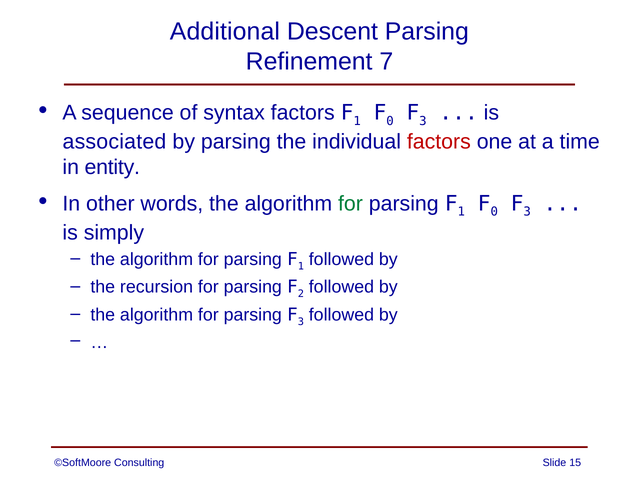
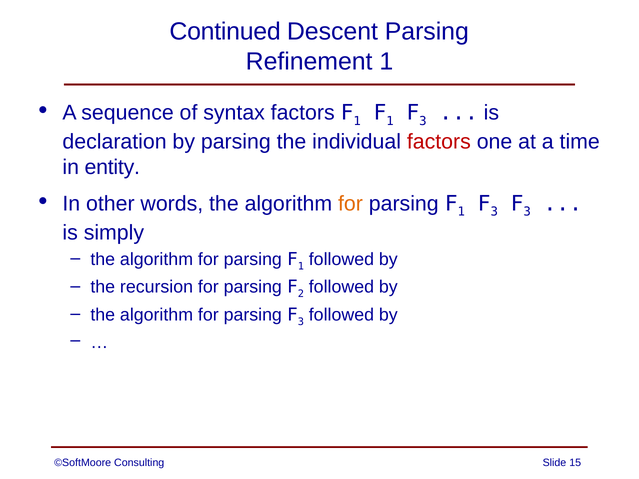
Additional: Additional -> Continued (225, 32)
Refinement 7: 7 -> 1 (386, 61)
0: 0 -> 1 (390, 121)
associated: associated -> declaration (115, 142)
for colour: green -> orange (351, 204)
0: 0 -> 3 (494, 212)
